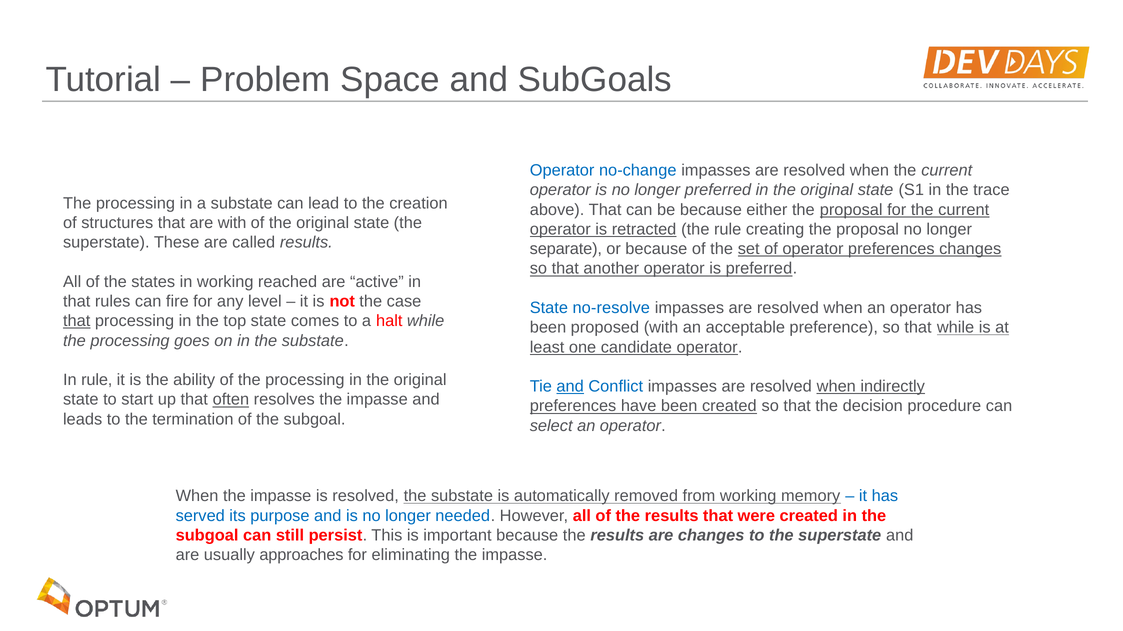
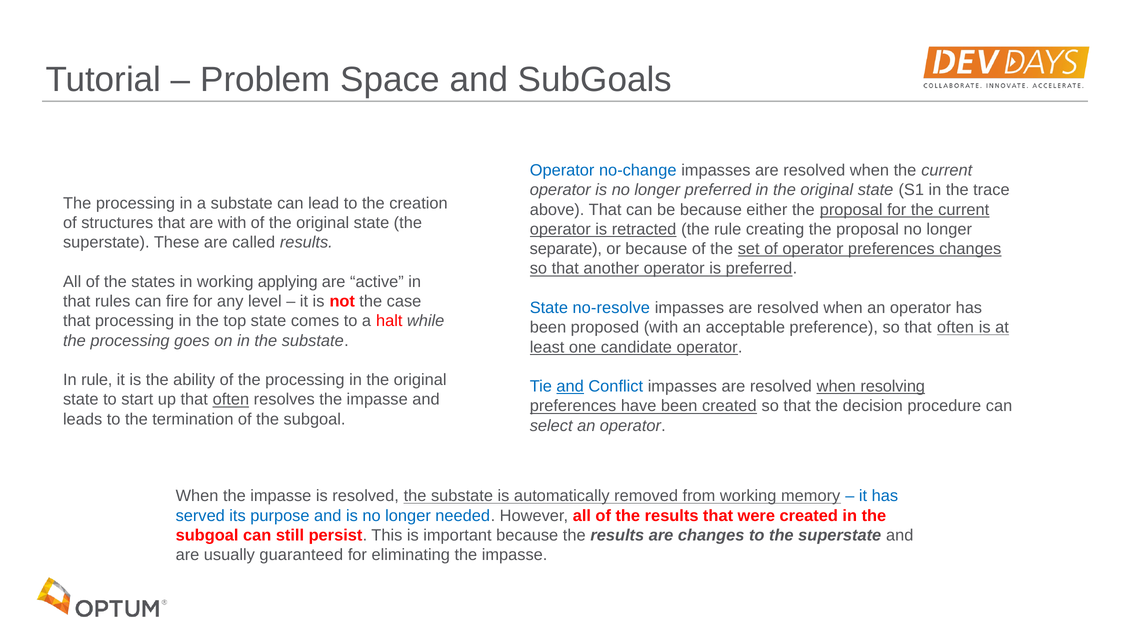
reached: reached -> applying (288, 282)
that underline: present -> none (77, 321)
so that while: while -> often (955, 328)
indirectly: indirectly -> resolving (893, 387)
approaches: approaches -> guaranteed (301, 556)
